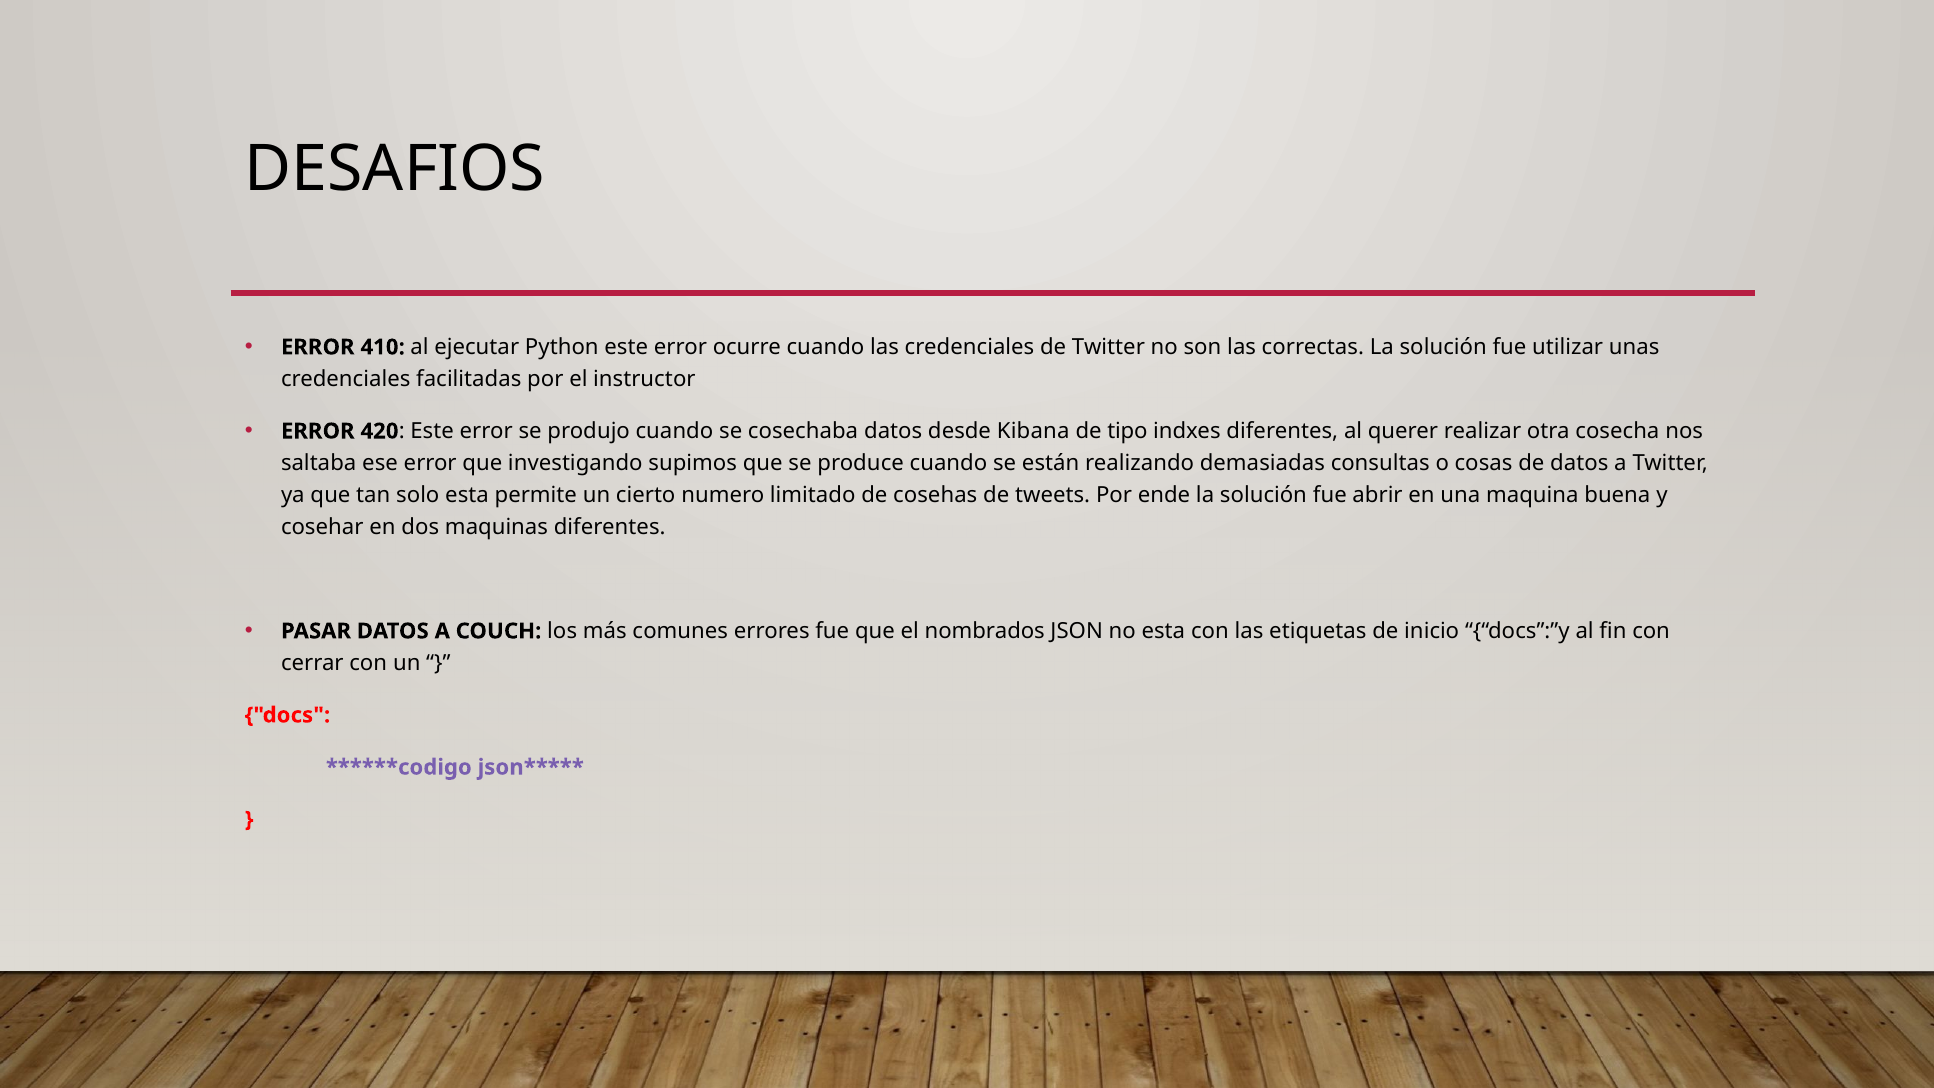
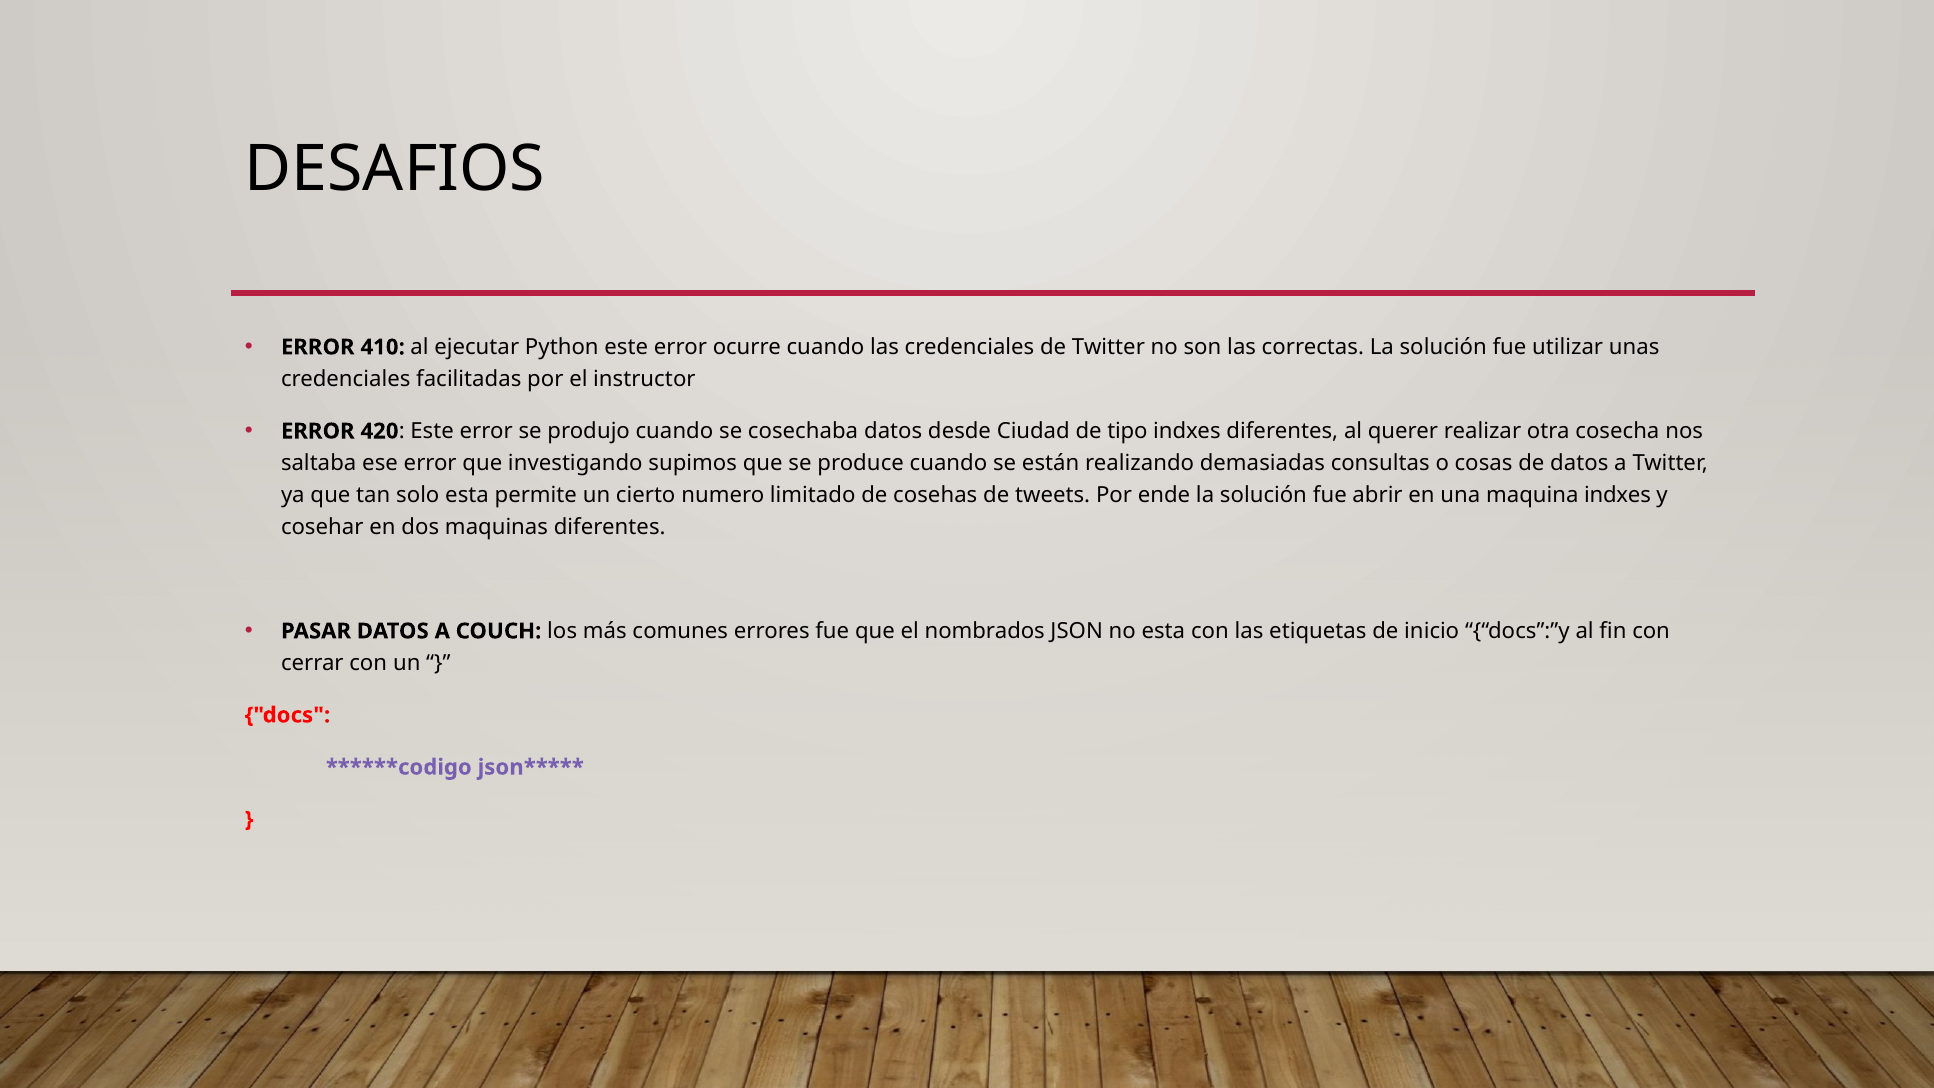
Kibana: Kibana -> Ciudad (1033, 431)
maquina buena: buena -> indxes (1617, 495)
